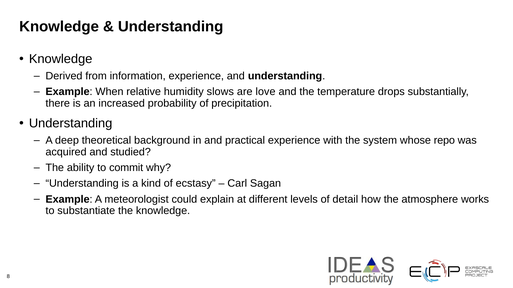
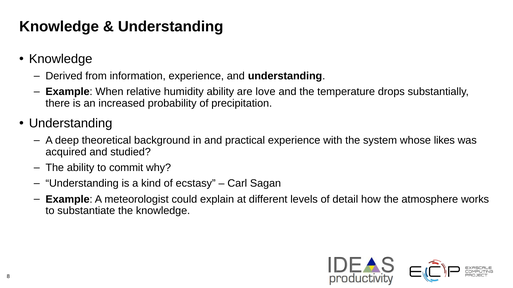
humidity slows: slows -> ability (220, 92)
repo: repo -> likes (444, 141)
